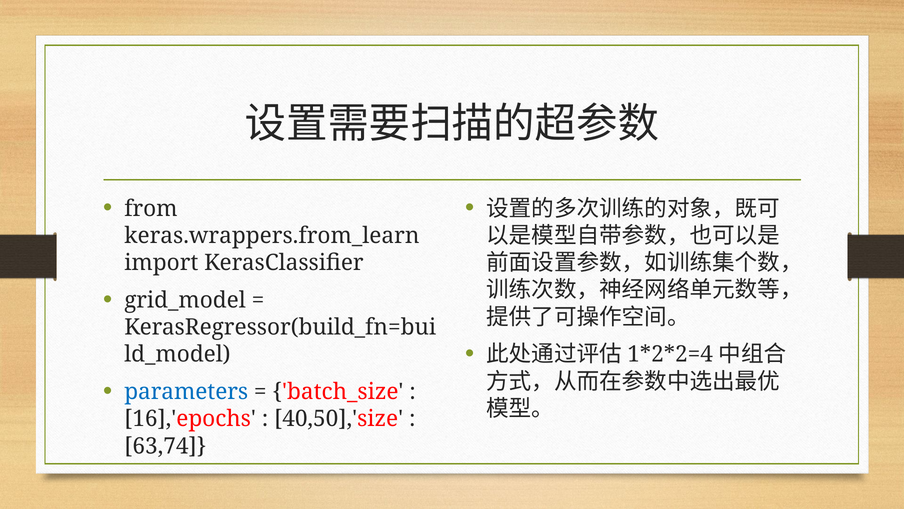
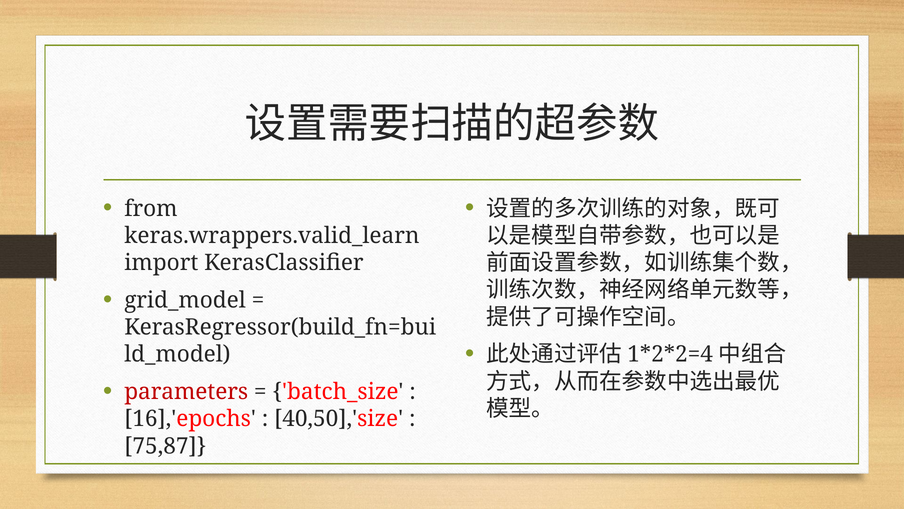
keras.wrappers.from_learn: keras.wrappers.from_learn -> keras.wrappers.valid_learn (272, 235)
parameters colour: blue -> red (186, 391)
63,74: 63,74 -> 75,87 (165, 446)
